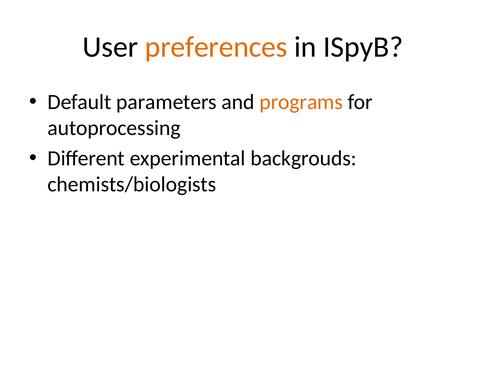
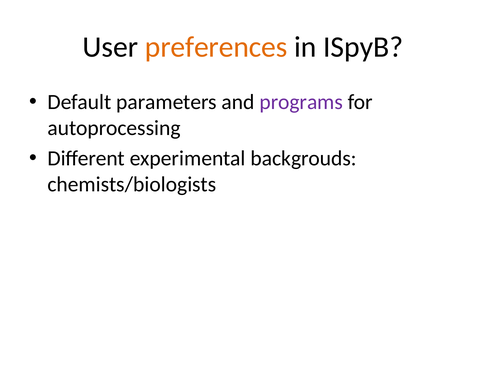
programs colour: orange -> purple (301, 102)
